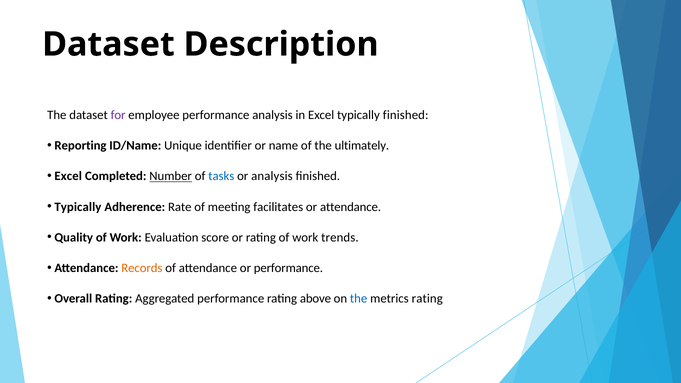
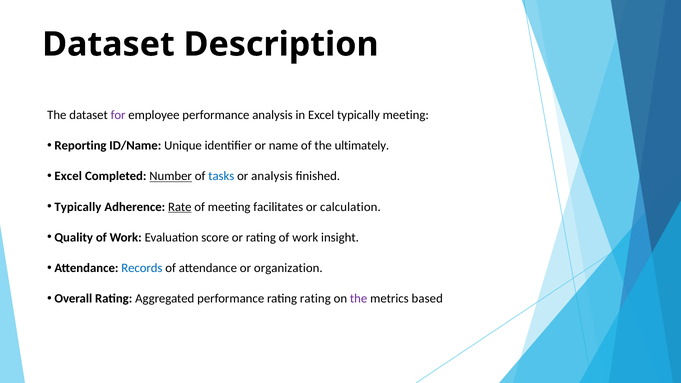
typically finished: finished -> meeting (406, 115)
Rate underline: none -> present (180, 207)
or attendance: attendance -> calculation (350, 207)
trends: trends -> insight (340, 237)
Records colour: orange -> blue (142, 268)
or performance: performance -> organization (288, 268)
rating above: above -> rating (315, 299)
the colour: blue -> purple (359, 299)
metrics rating: rating -> based (427, 299)
